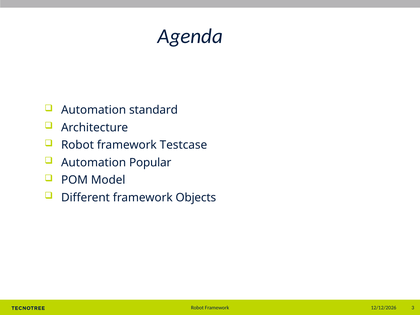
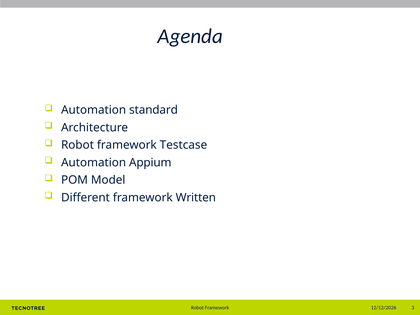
Popular: Popular -> Appium (150, 163)
Objects: Objects -> Written (196, 198)
